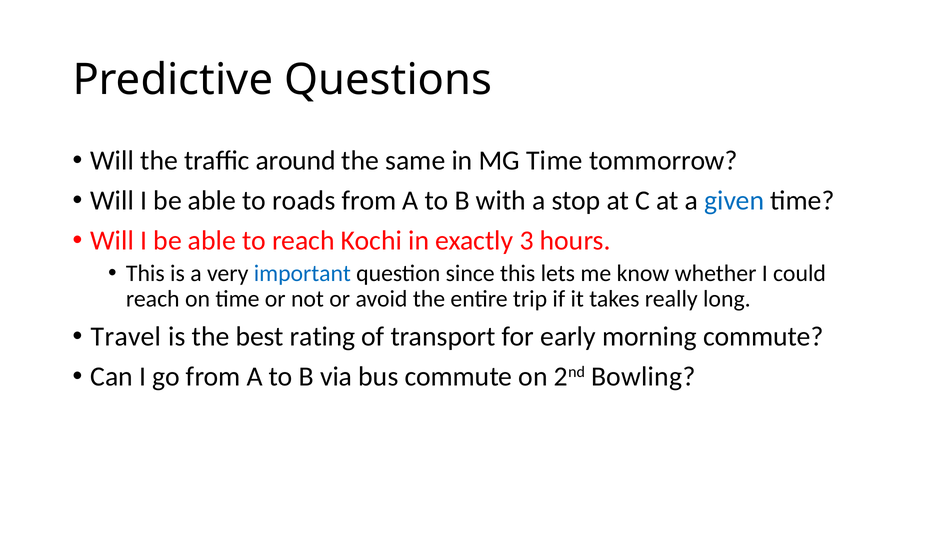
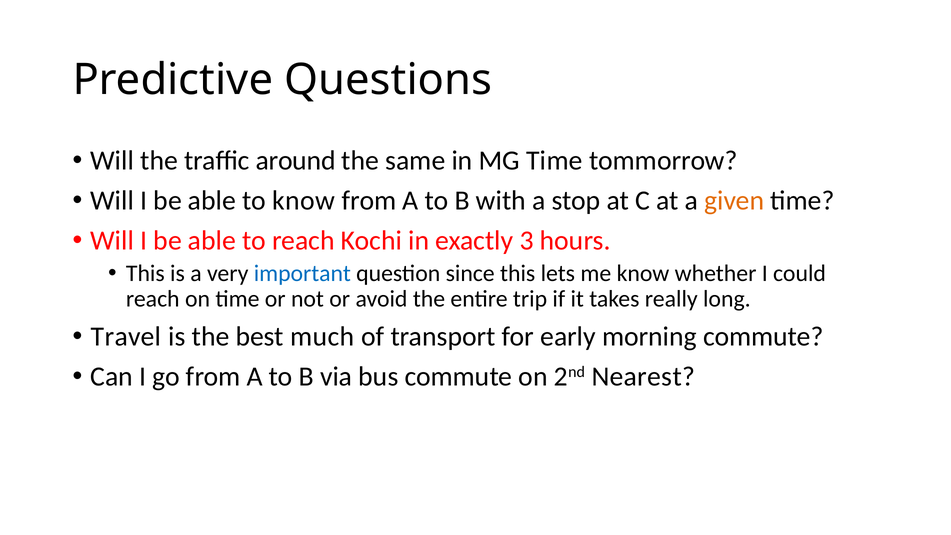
to roads: roads -> know (304, 201)
given colour: blue -> orange (734, 201)
rating: rating -> much (322, 337)
Bowling: Bowling -> Nearest (643, 377)
